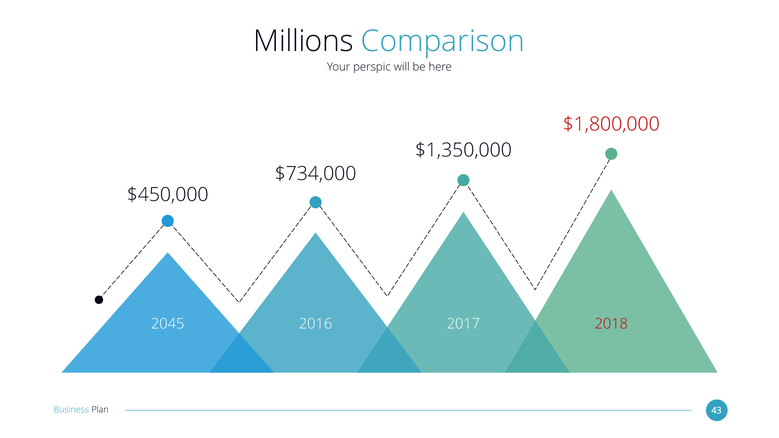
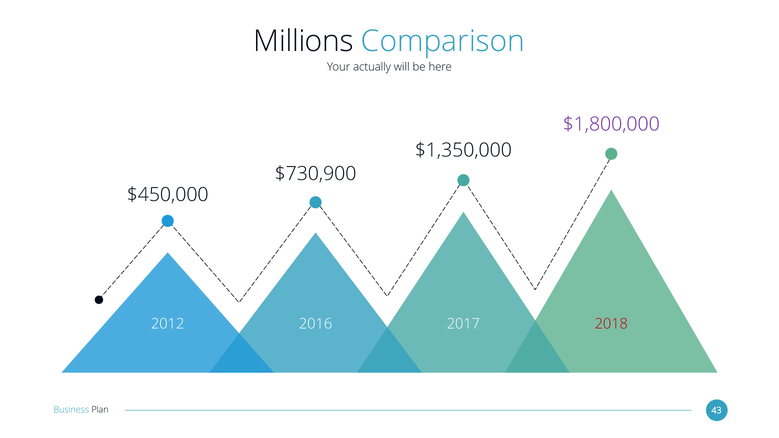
perspic: perspic -> actually (372, 67)
$1,800,000 colour: red -> purple (611, 124)
$734,000: $734,000 -> $730,900 (316, 174)
2045: 2045 -> 2012 (168, 324)
